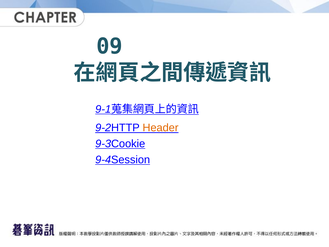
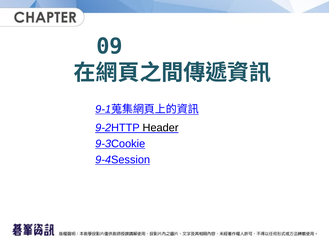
Header colour: orange -> black (161, 128)
